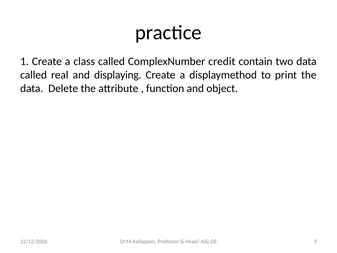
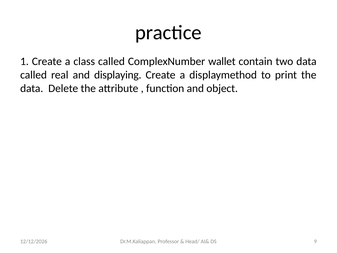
credit: credit -> wallet (222, 61)
